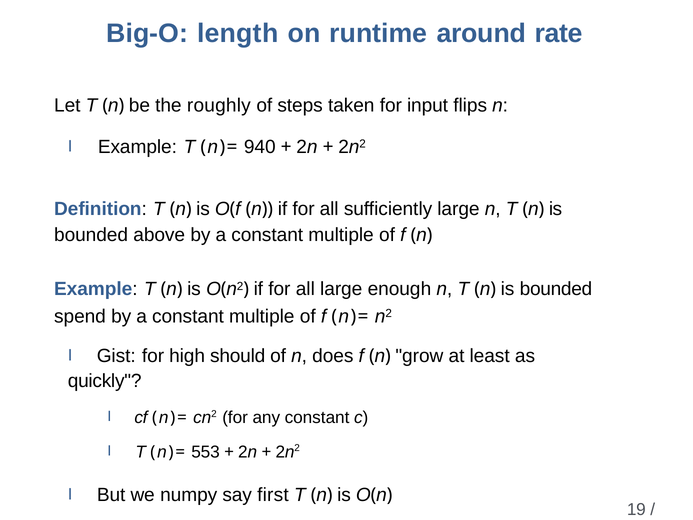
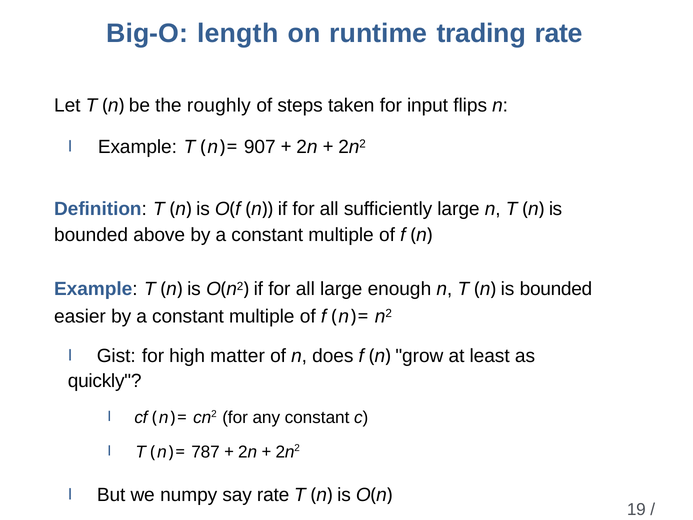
around: around -> trading (481, 33)
940: 940 -> 907 (260, 147)
spend: spend -> easier (80, 317)
should: should -> matter (238, 356)
553: 553 -> 787 (206, 452)
say first: first -> rate (273, 495)
